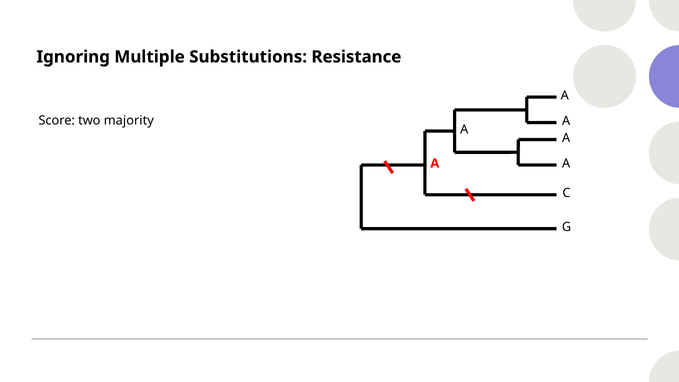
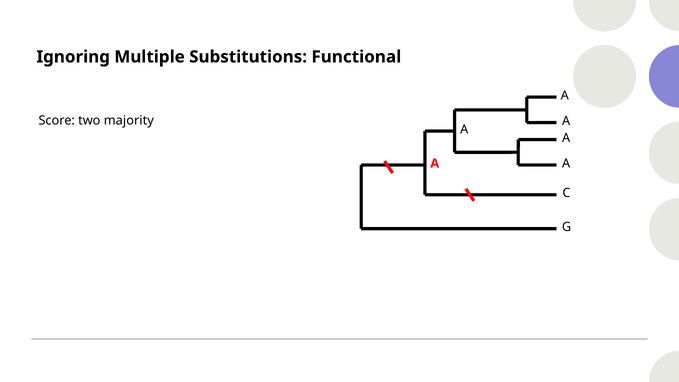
Resistance: Resistance -> Functional (356, 57)
